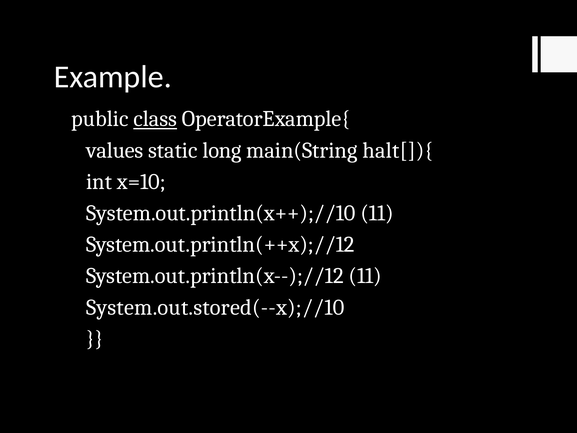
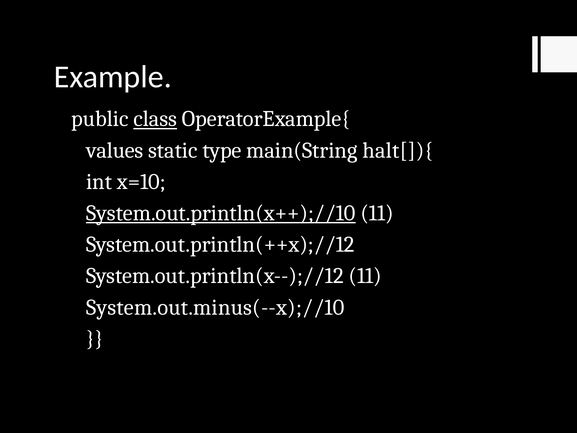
long: long -> type (222, 150)
System.out.println(x++);//10 underline: none -> present (221, 213)
System.out.stored(--x);//10: System.out.stored(--x);//10 -> System.out.minus(--x);//10 (215, 307)
